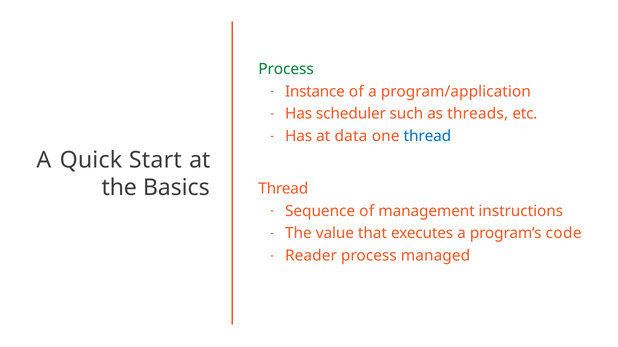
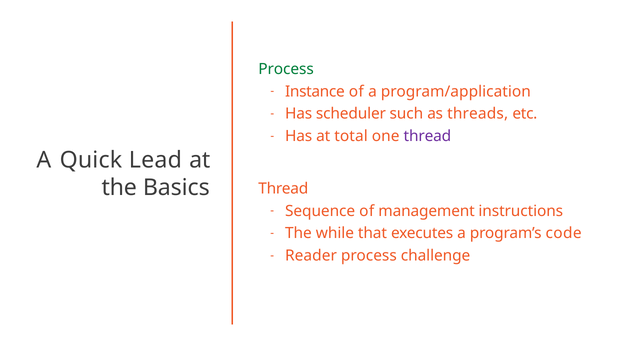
data: data -> total (351, 136)
thread colour: blue -> purple (427, 136)
Start: Start -> Lead (155, 160)
value: value -> while (335, 234)
managed: managed -> challenge (436, 256)
